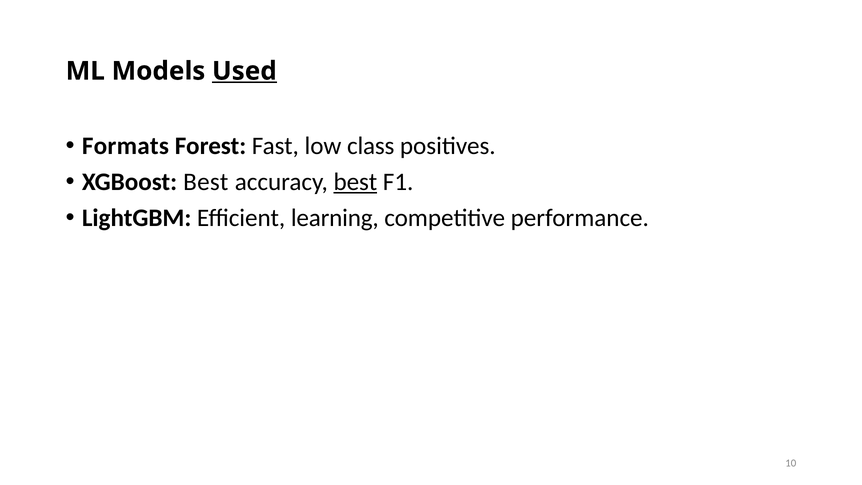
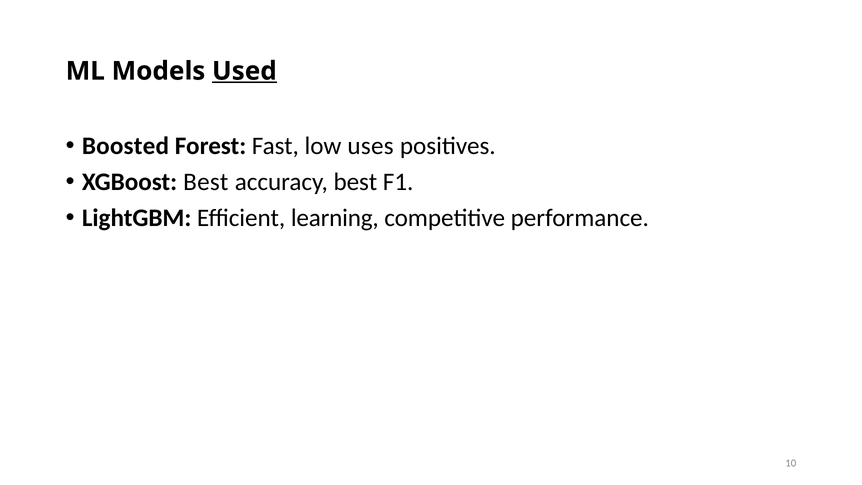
Formats: Formats -> Boosted (125, 146)
class: class -> uses (371, 146)
best underline: present -> none (355, 182)
